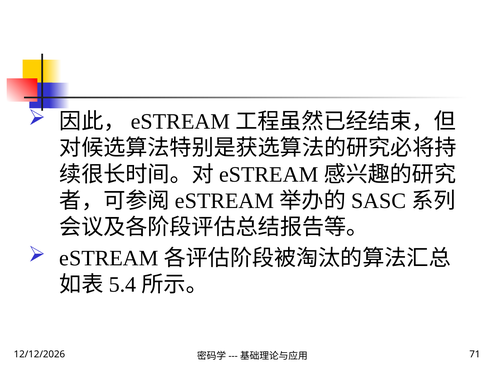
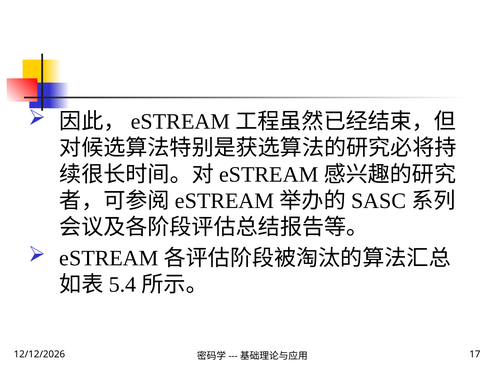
71: 71 -> 17 (475, 354)
